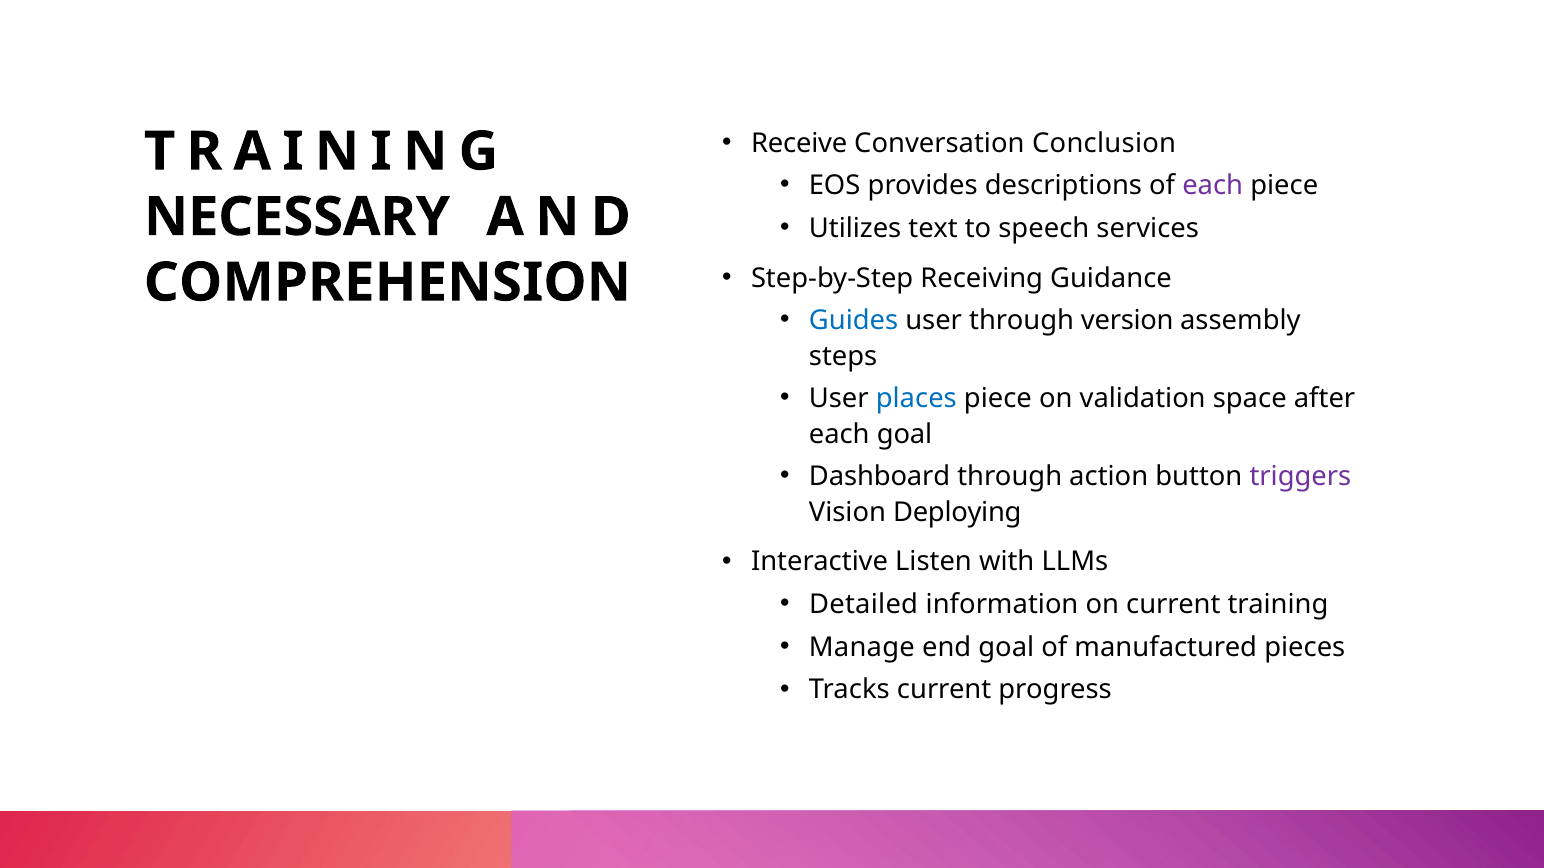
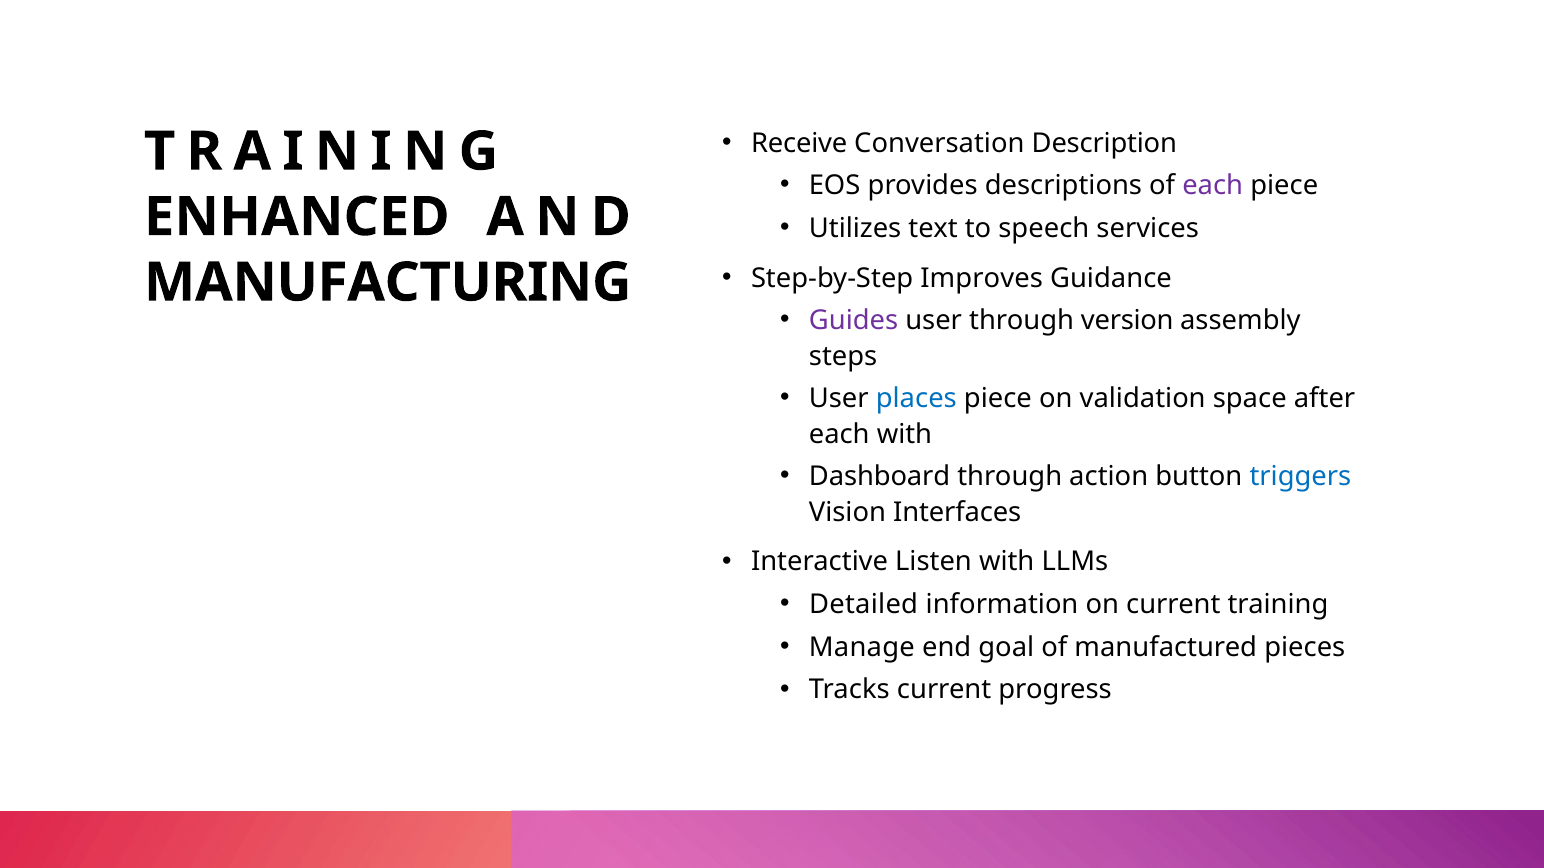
Conclusion: Conclusion -> Description (1104, 143)
NECESSARY: NECESSARY -> ENHANCED (297, 217)
Receiving: Receiving -> Improves (982, 278)
COMPREHENSION: COMPREHENSION -> MANUFACTURING (388, 283)
Guides colour: blue -> purple (854, 321)
each goal: goal -> with (904, 434)
triggers colour: purple -> blue (1300, 477)
Deploying: Deploying -> Interfaces (957, 512)
